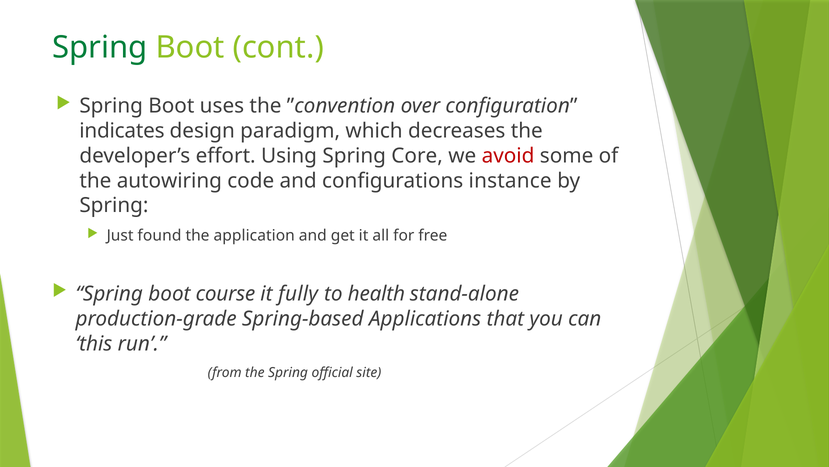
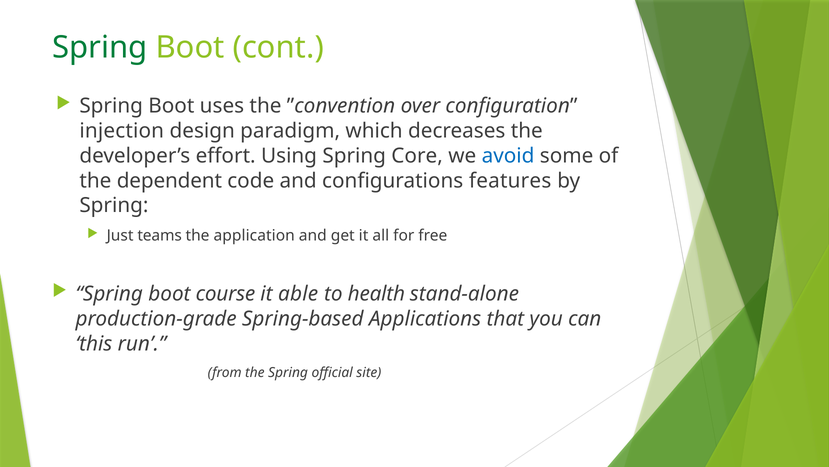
indicates: indicates -> injection (122, 131)
avoid colour: red -> blue (508, 156)
autowiring: autowiring -> dependent (169, 180)
instance: instance -> features (510, 180)
found: found -> teams (160, 235)
fully: fully -> able (298, 293)
